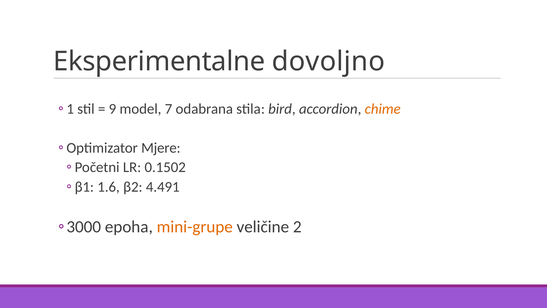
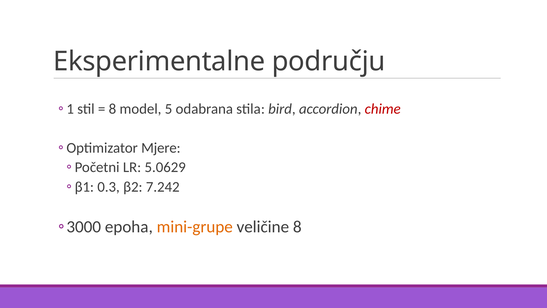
dovoljno: dovoljno -> području (329, 61)
9: 9 -> 8 (112, 109)
7: 7 -> 5 (169, 109)
chime colour: orange -> red (383, 109)
0.1502: 0.1502 -> 5.0629 (165, 167)
1.6: 1.6 -> 0.3 (109, 187)
4.491: 4.491 -> 7.242 (163, 187)
veličine 2: 2 -> 8 (297, 227)
